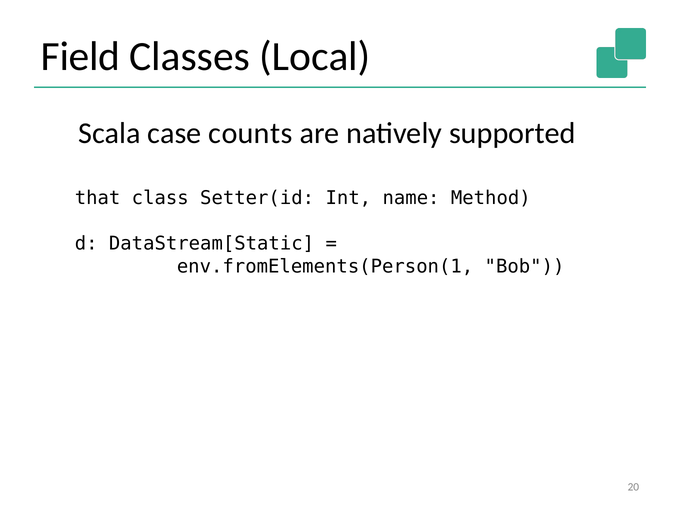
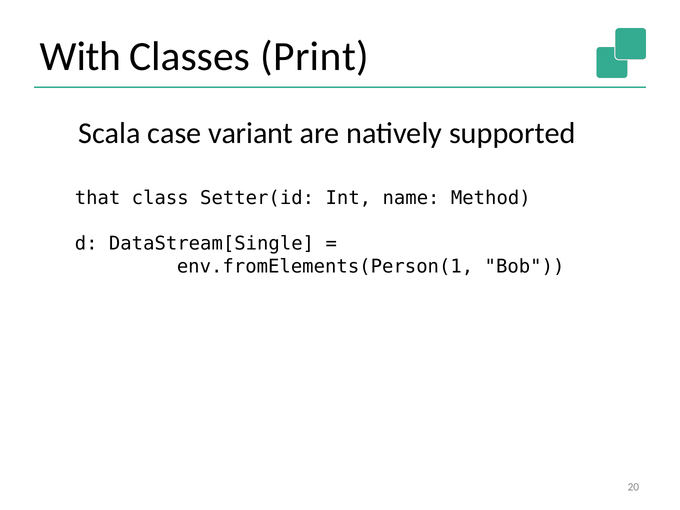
Field: Field -> With (80, 57)
Local: Local -> Print (315, 57)
counts: counts -> variant (251, 133)
DataStream[Static: DataStream[Static -> DataStream[Single (212, 244)
